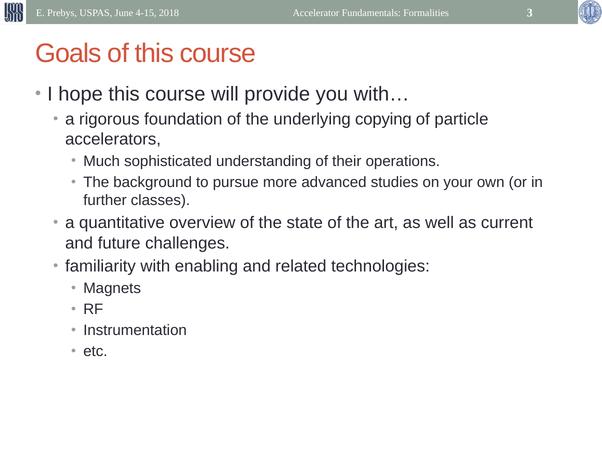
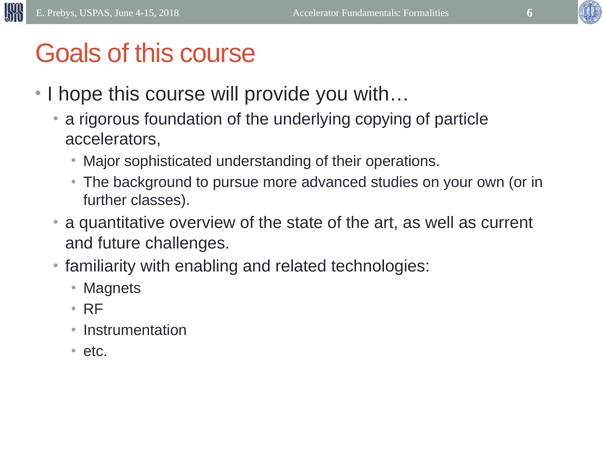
3: 3 -> 6 (530, 13)
Much: Much -> Major (102, 162)
